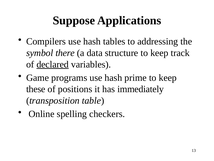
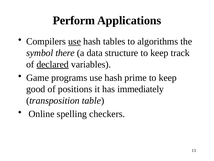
Suppose: Suppose -> Perform (74, 20)
use underline: none -> present (75, 41)
addressing: addressing -> algorithms (158, 41)
these: these -> good (36, 89)
